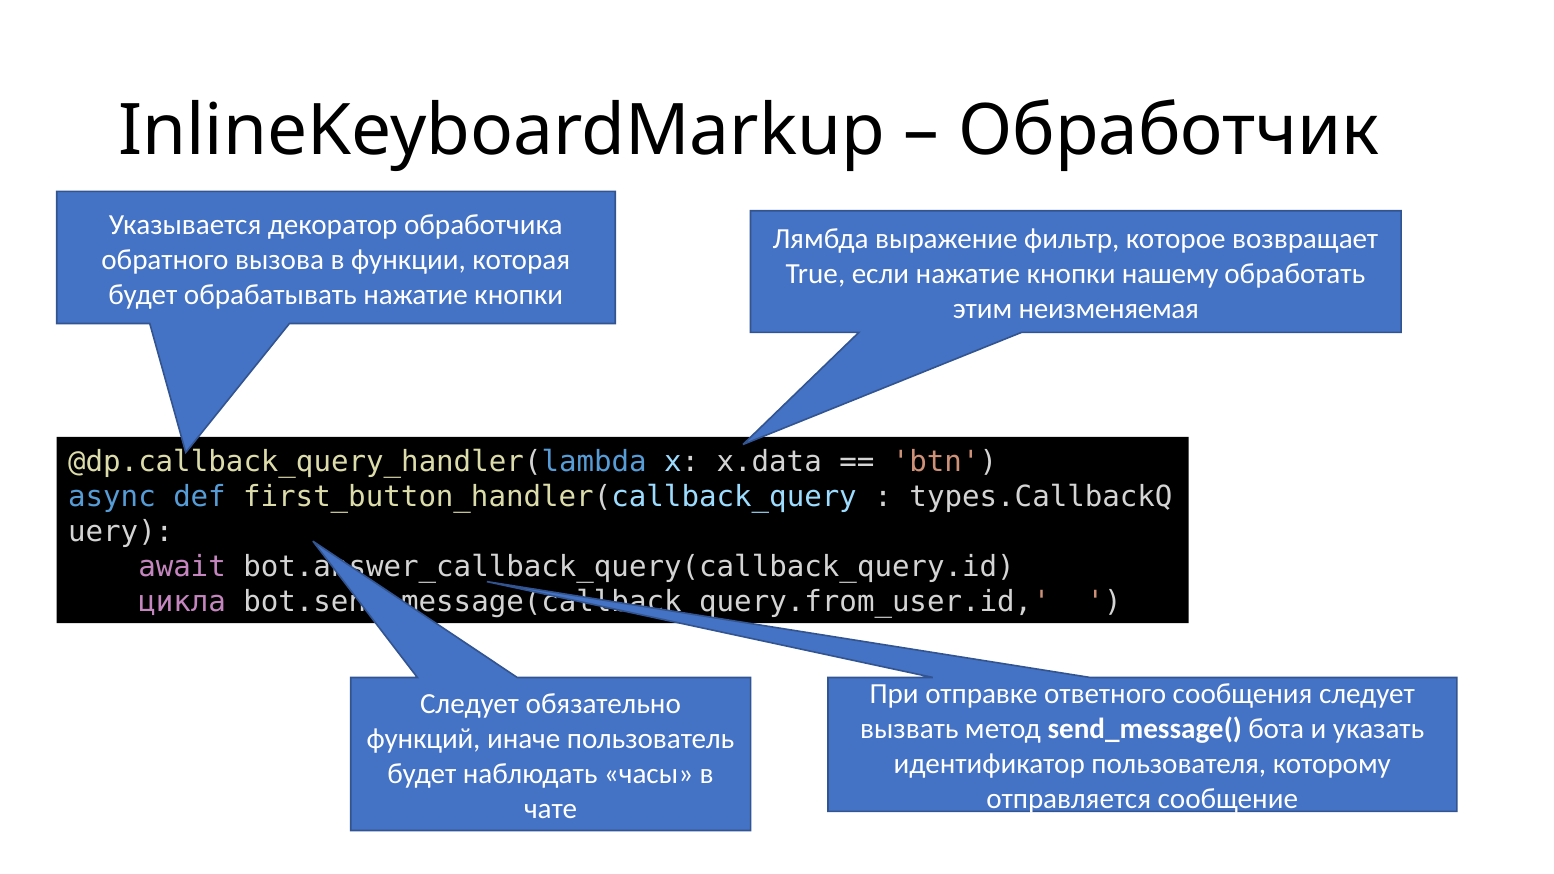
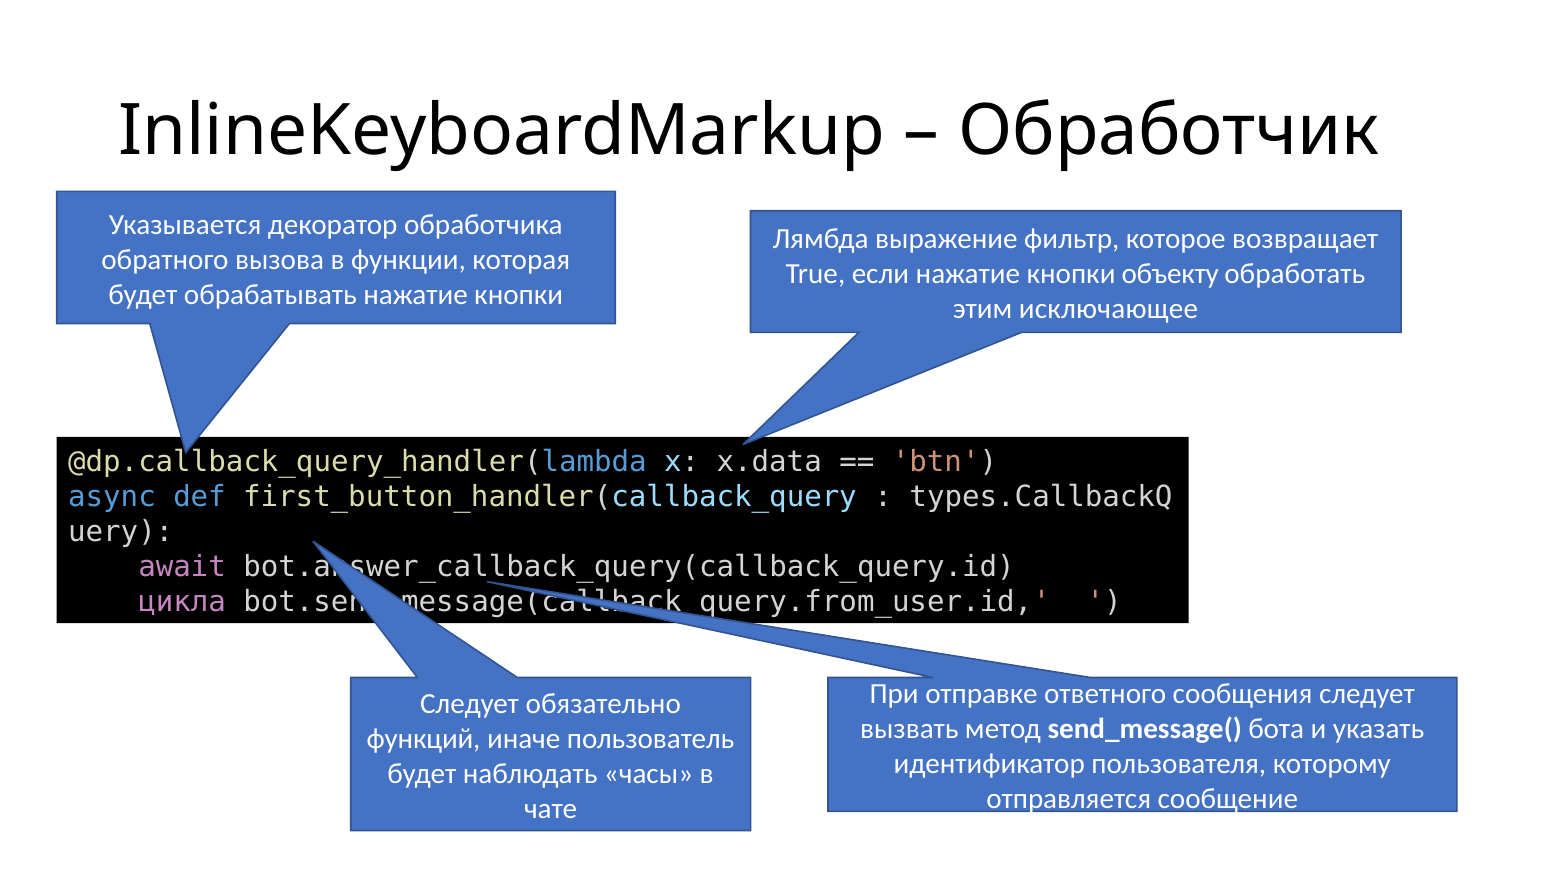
нашему: нашему -> объекту (1170, 274)
неизменяемая: неизменяемая -> исключающее (1108, 309)
